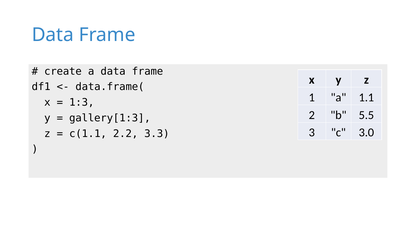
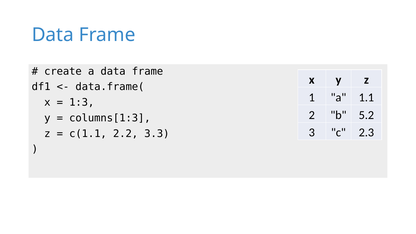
5.5: 5.5 -> 5.2 (366, 115)
gallery[1:3: gallery[1:3 -> columns[1:3 (110, 118)
3.0: 3.0 -> 2.3 (366, 133)
